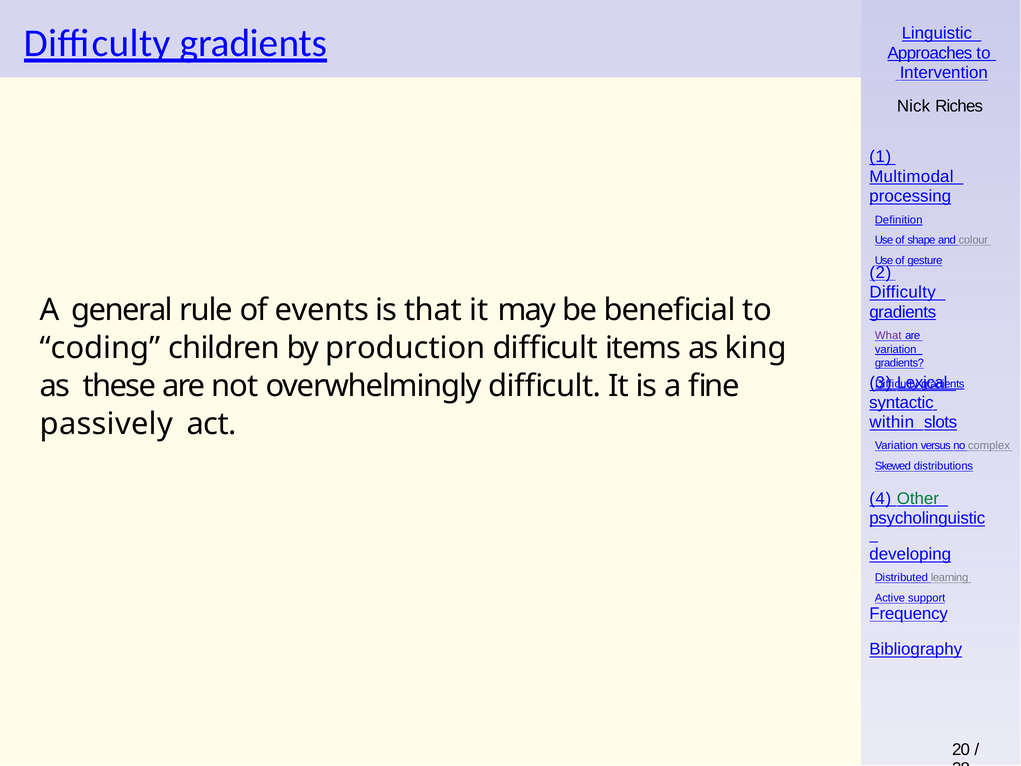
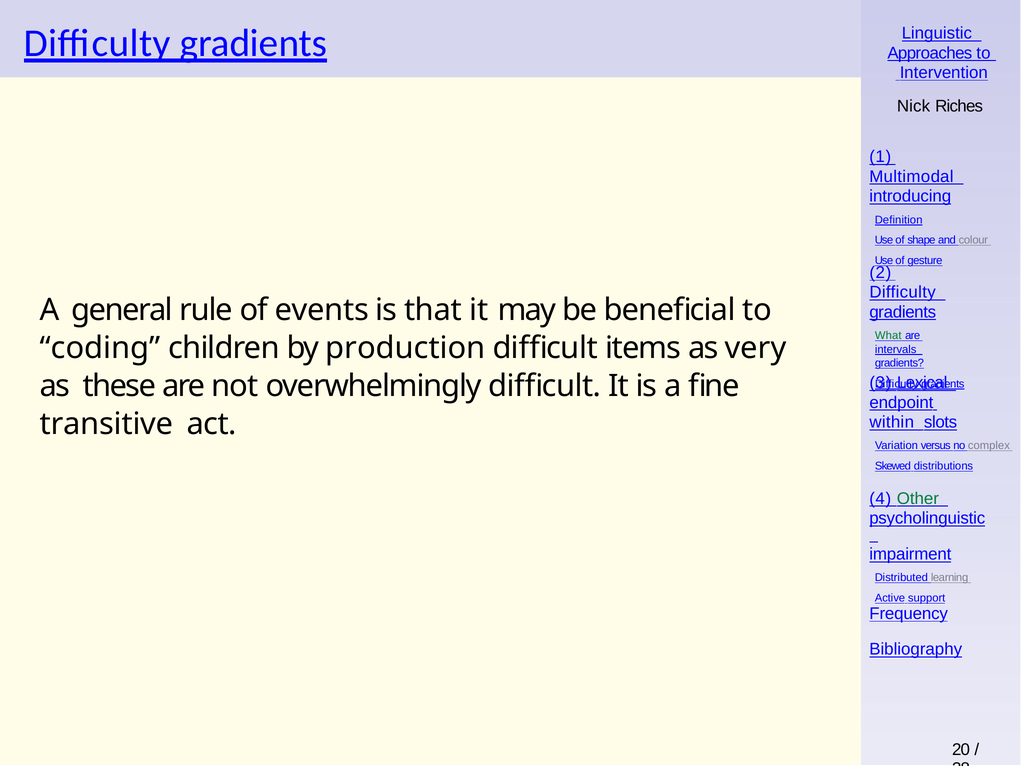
processing: processing -> introducing (910, 196)
What colour: purple -> green (888, 336)
king: king -> very (756, 348)
variation: variation -> intervals (896, 350)
syntactic: syntactic -> endpoint (901, 403)
passively: passively -> transitive (107, 424)
developing: developing -> impairment (910, 555)
